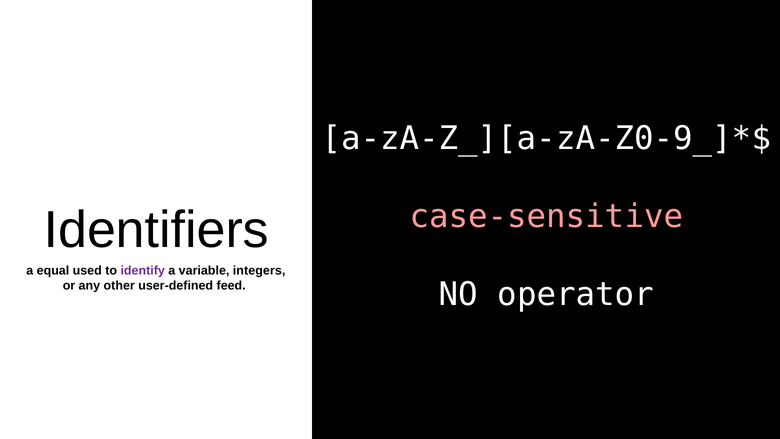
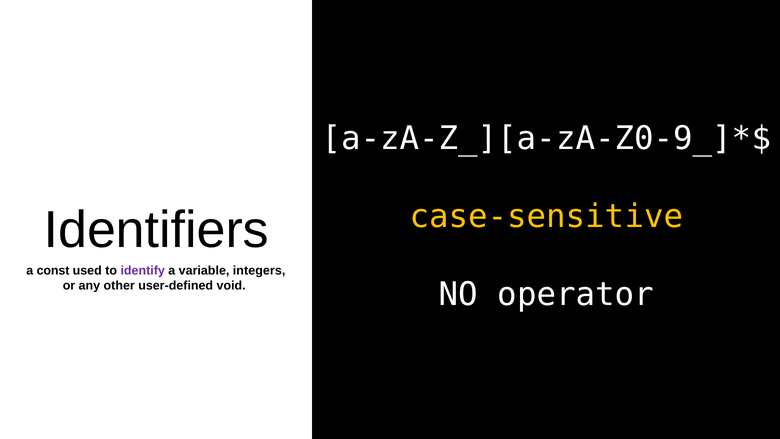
case-sensitive colour: pink -> yellow (546, 216)
equal: equal -> const (53, 271)
feed: feed -> void (231, 285)
